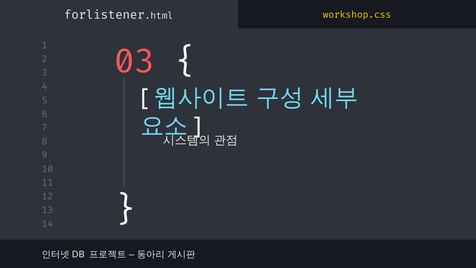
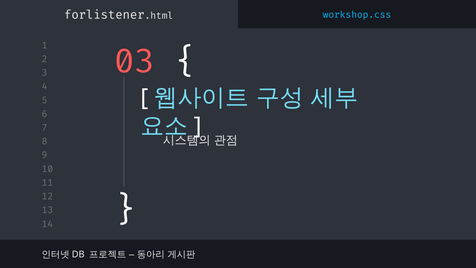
workshop.css colour: yellow -> light blue (357, 15)
